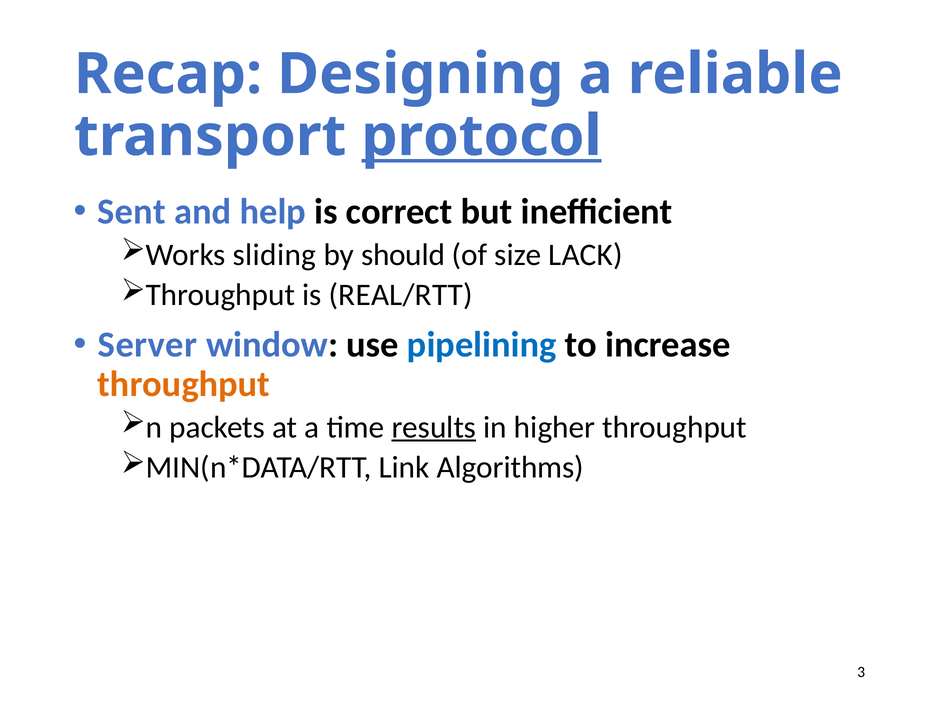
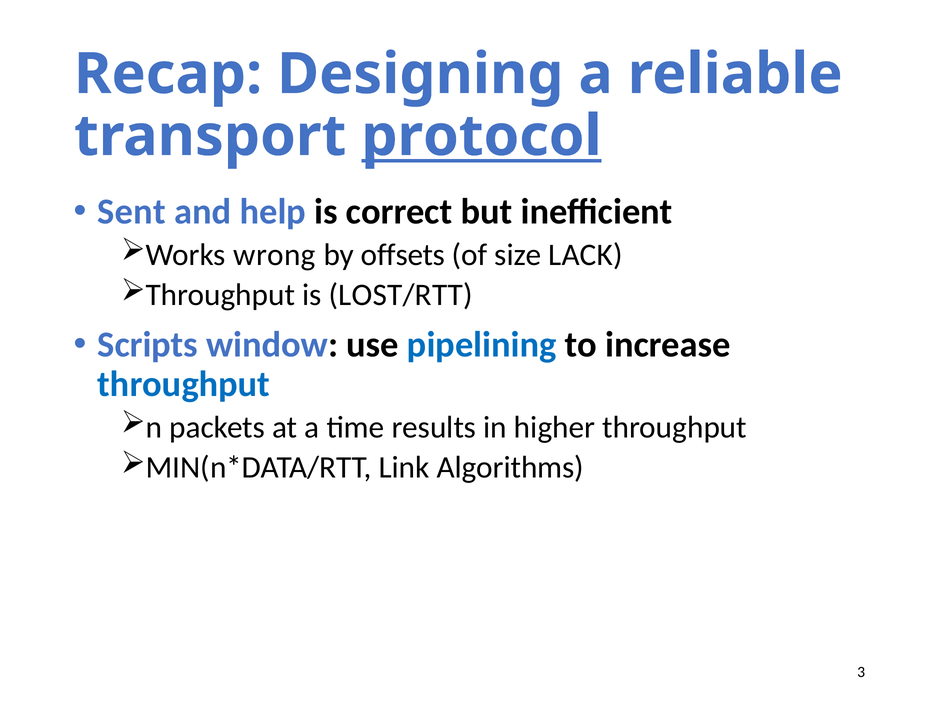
sliding: sliding -> wrong (275, 255)
should: should -> offsets (403, 255)
REAL/RTT: REAL/RTT -> LOST/RTT (401, 295)
Server: Server -> Scripts (148, 345)
throughput colour: orange -> blue (184, 384)
results underline: present -> none (434, 427)
